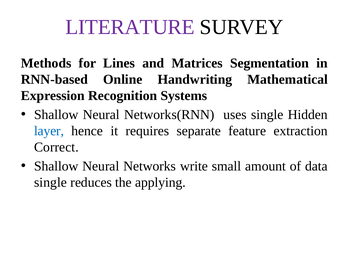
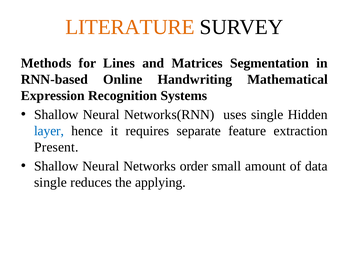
LITERATURE colour: purple -> orange (130, 27)
Correct: Correct -> Present (56, 147)
write: write -> order (194, 166)
